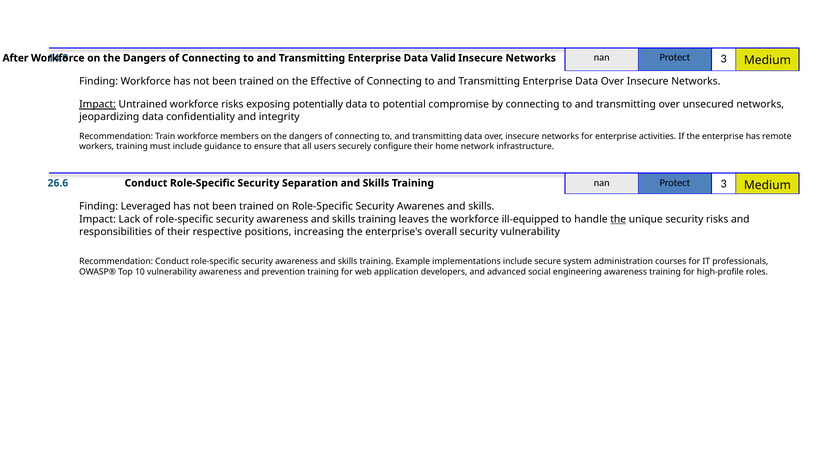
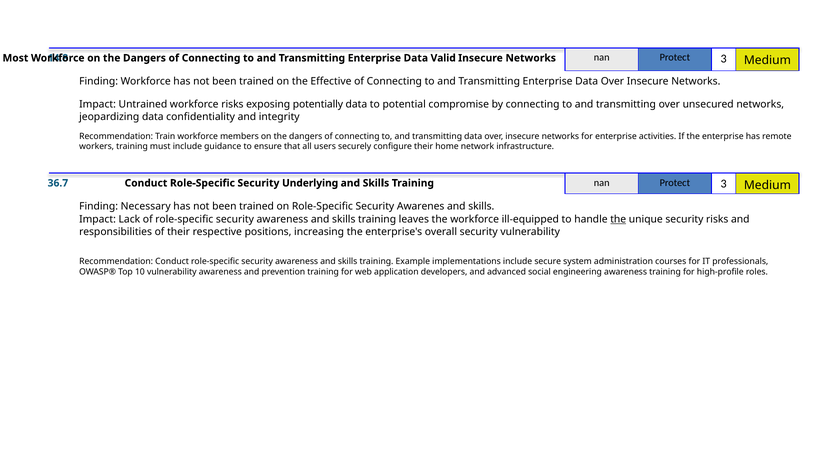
After: After -> Most (15, 58)
Impact underline: present -> none (98, 104)
26.6: 26.6 -> 36.7 (58, 183)
Separation: Separation -> Underlying (310, 183)
Leveraged: Leveraged -> Necessary (146, 206)
